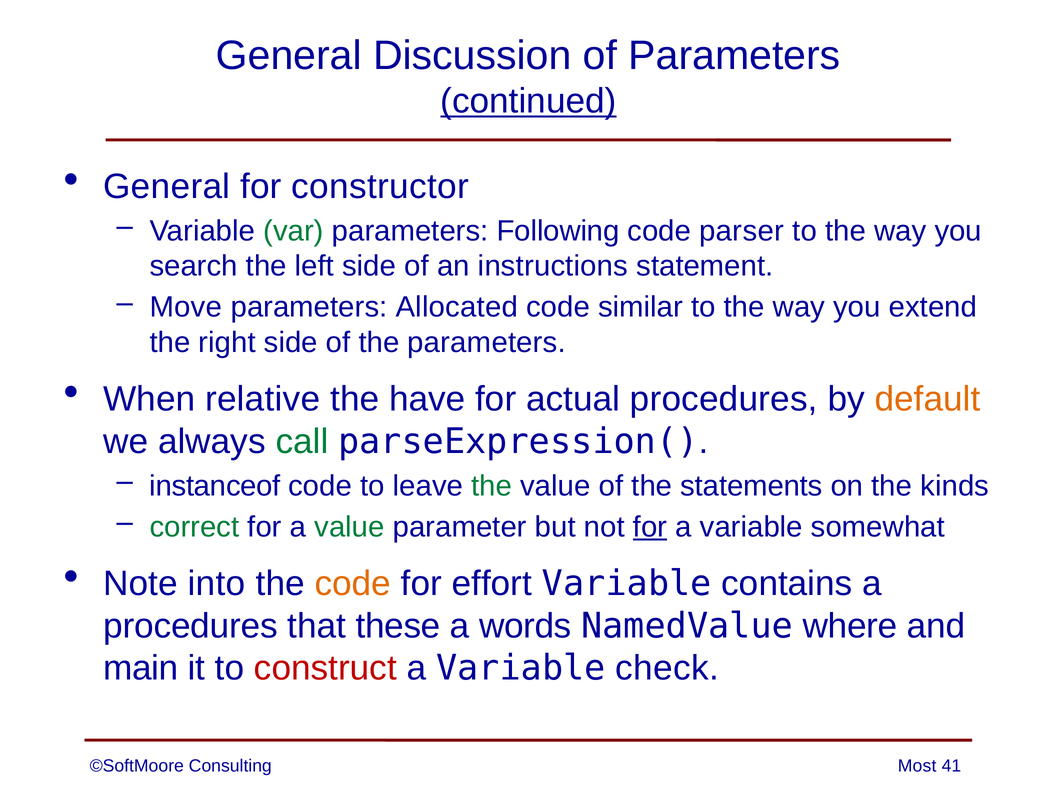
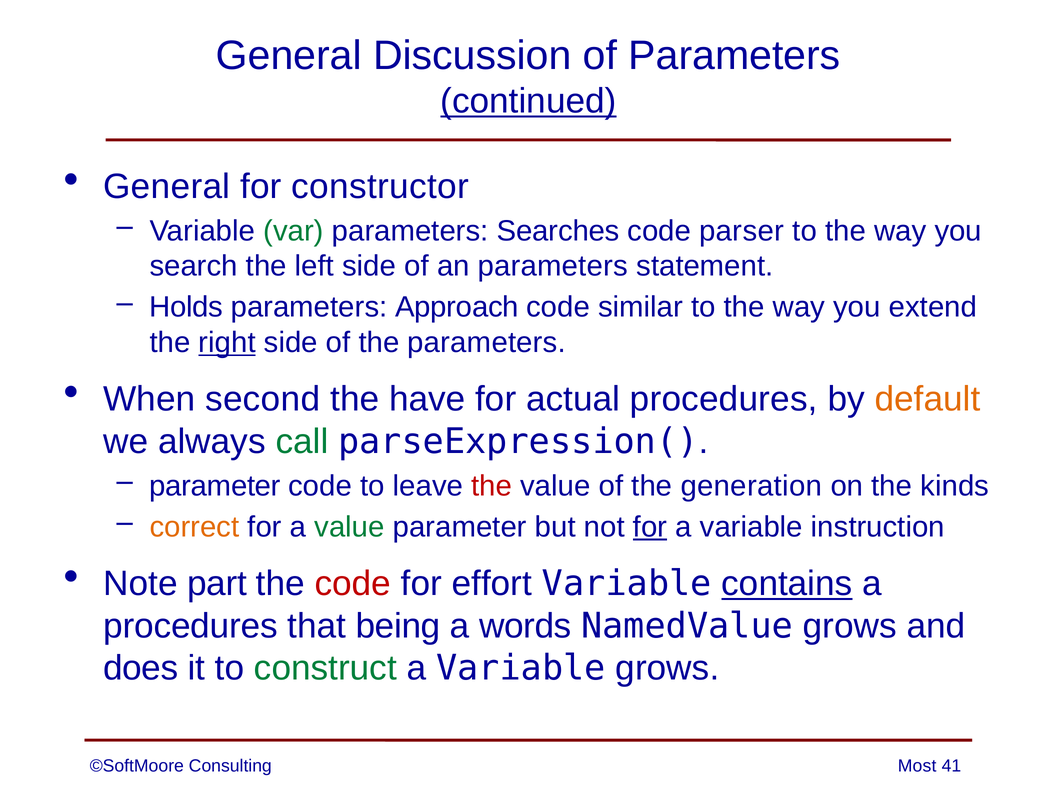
Following: Following -> Searches (558, 231)
an instructions: instructions -> parameters (553, 266)
Move: Move -> Holds (186, 307)
Allocated: Allocated -> Approach (457, 307)
right underline: none -> present (227, 342)
relative: relative -> second (263, 399)
instanceof: instanceof -> parameter (215, 486)
the colour: green -> red (492, 486)
statements: statements -> generation (751, 486)
correct colour: green -> orange (194, 527)
somewhat: somewhat -> instruction (878, 527)
into: into -> part (217, 584)
code colour: orange -> red (353, 584)
contains underline: none -> present (787, 584)
these: these -> being (398, 626)
NamedValue where: where -> grows (850, 626)
main: main -> does (141, 668)
construct colour: red -> green (325, 668)
Variable check: check -> grows (667, 668)
